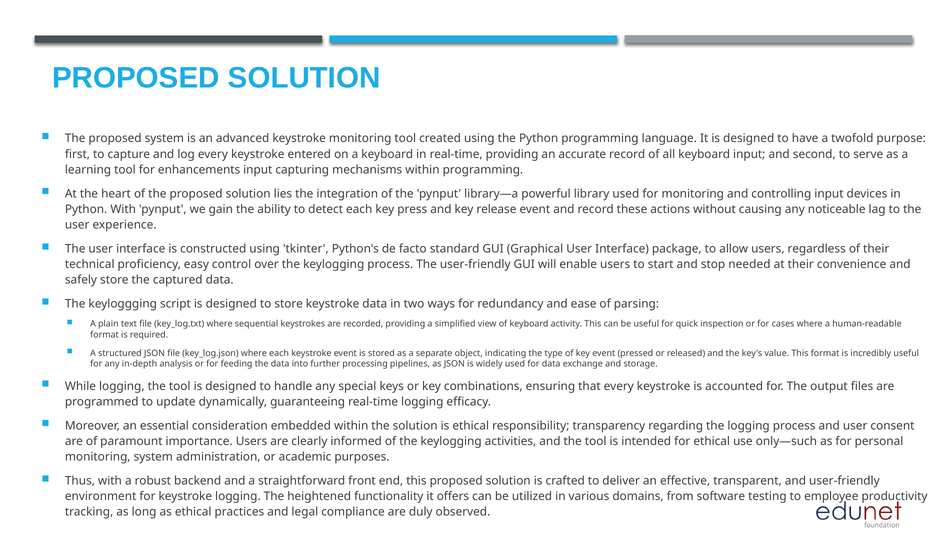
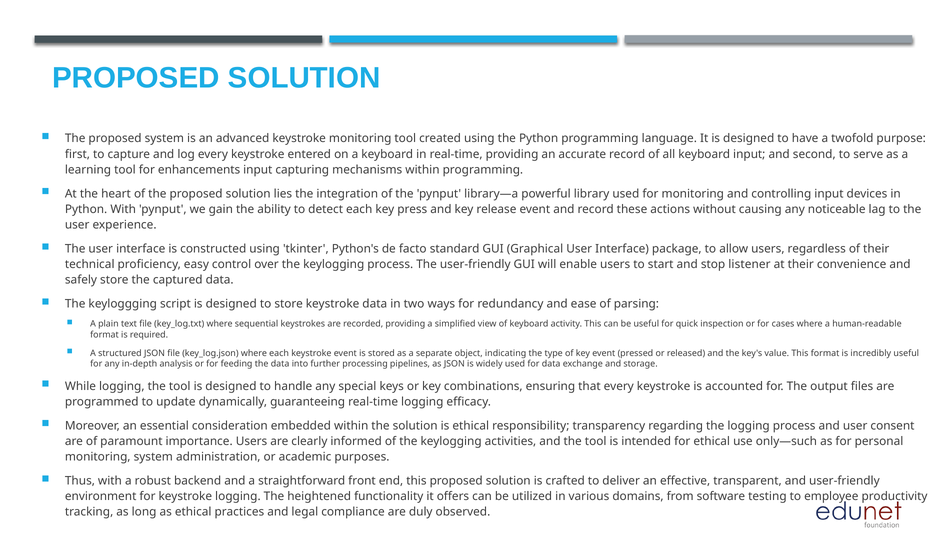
needed: needed -> listener (749, 264)
